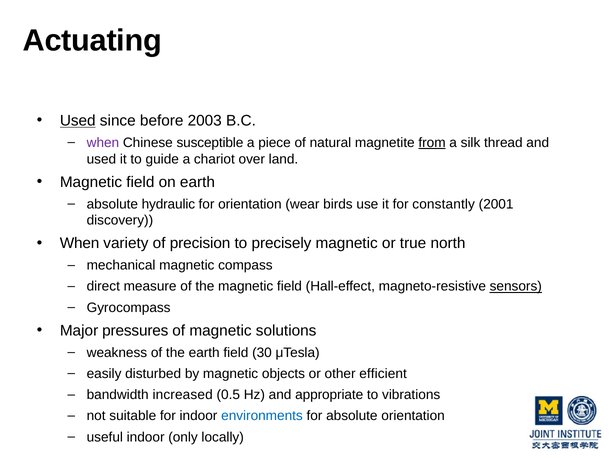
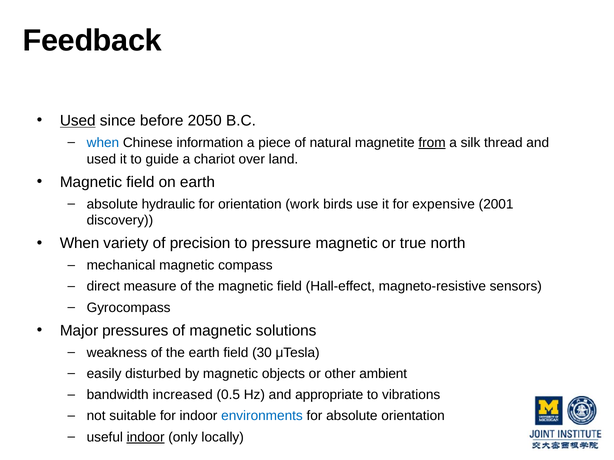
Actuating: Actuating -> Feedback (92, 41)
2003: 2003 -> 2050 (205, 121)
when colour: purple -> blue (103, 143)
susceptible: susceptible -> information (210, 143)
wear: wear -> work (302, 204)
constantly: constantly -> expensive (444, 204)
precisely: precisely -> pressure (281, 244)
sensors underline: present -> none (516, 287)
efficient: efficient -> ambient (383, 374)
indoor underline: none -> present (146, 438)
